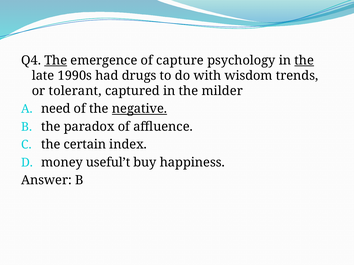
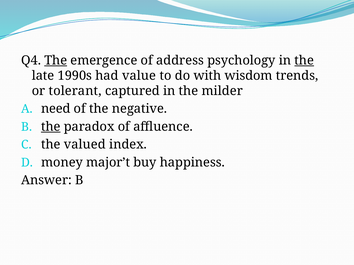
capture: capture -> address (180, 60)
drugs: drugs -> value (139, 76)
negative underline: present -> none (140, 109)
the underline: none -> present (51, 127)
certain: certain -> valued (85, 145)
useful’t: useful’t -> major’t (108, 163)
